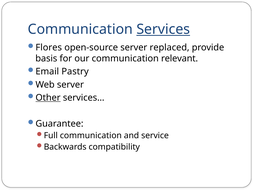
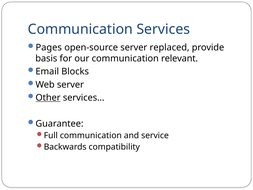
Services underline: present -> none (163, 29)
Flores: Flores -> Pages (49, 47)
Pastry: Pastry -> Blocks (75, 71)
